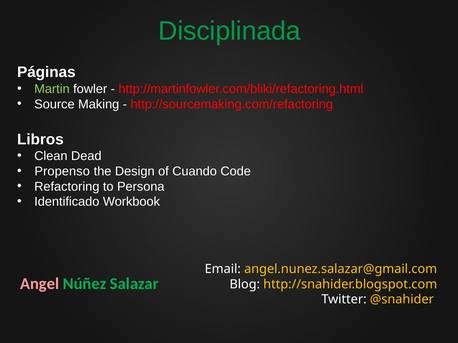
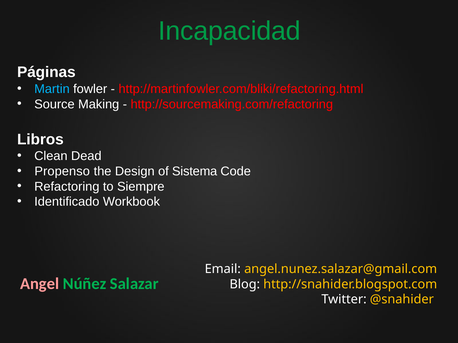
Disciplinada: Disciplinada -> Incapacidad (230, 31)
Martin colour: light green -> light blue (52, 89)
Cuando: Cuando -> Sistema (195, 171)
Persona: Persona -> Siempre (141, 187)
